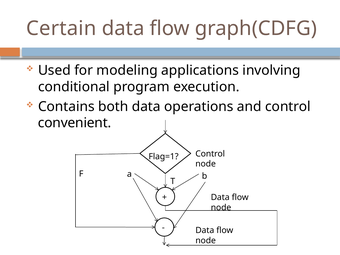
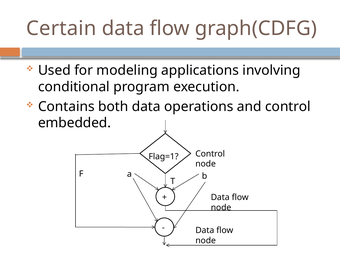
convenient: convenient -> embedded (75, 123)
